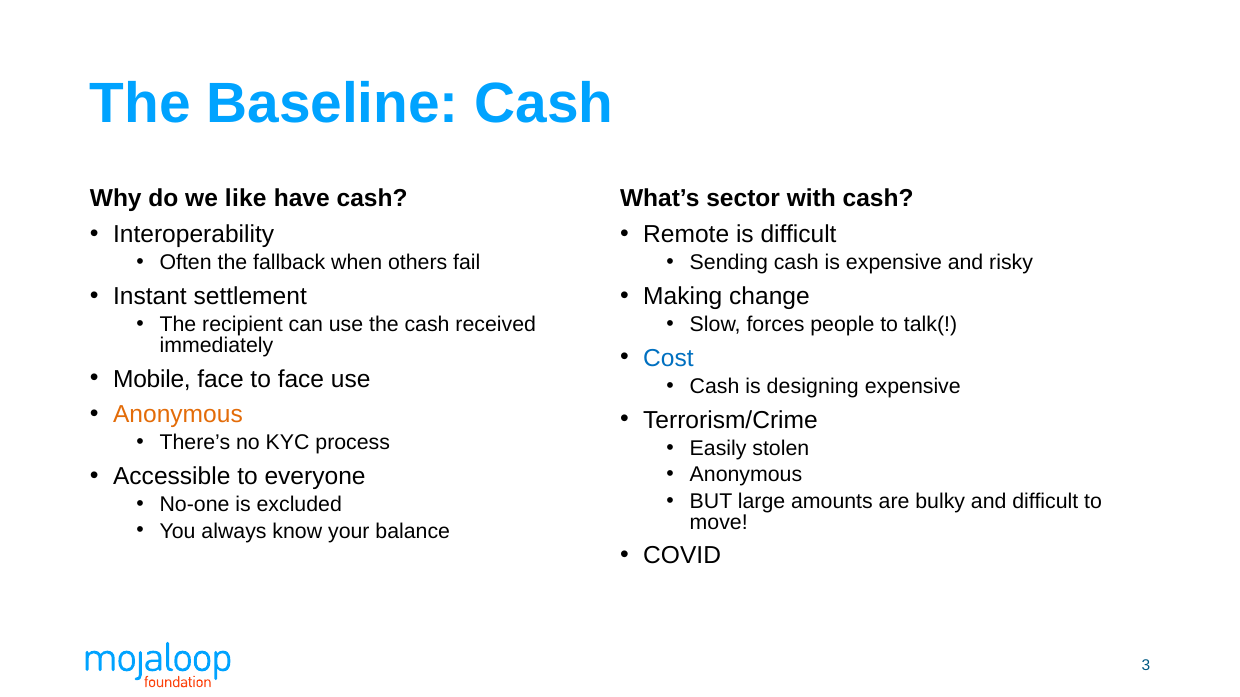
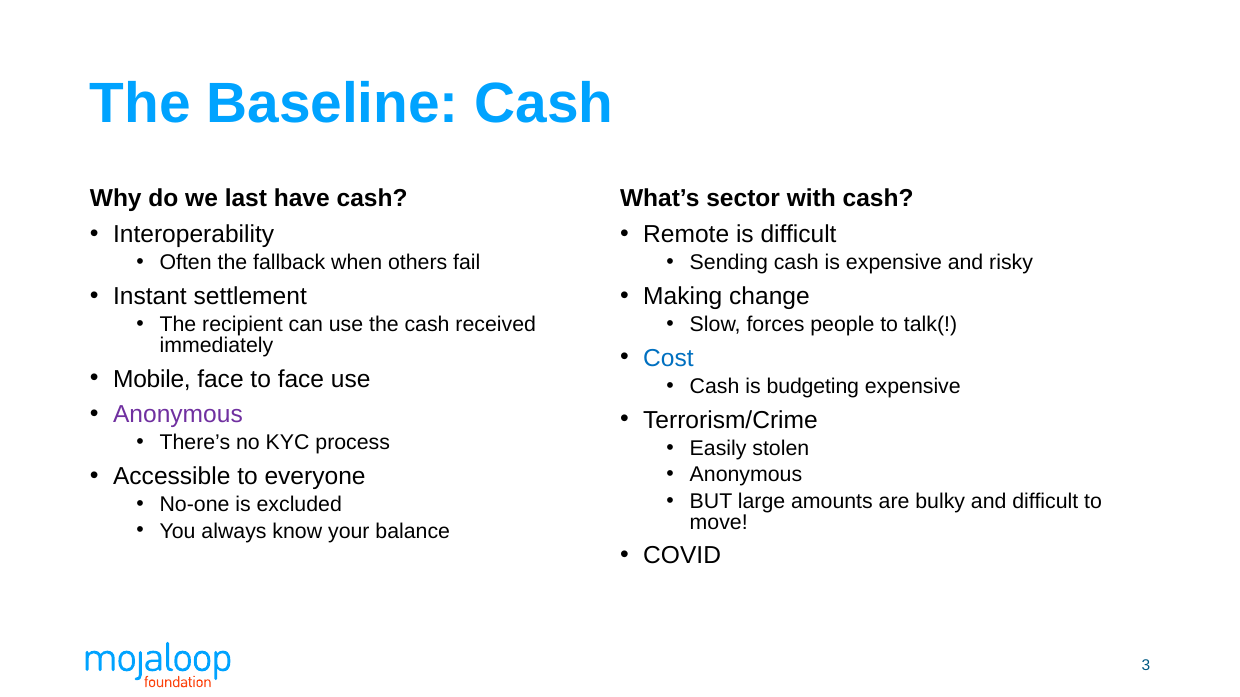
like: like -> last (246, 199)
designing: designing -> budgeting (813, 387)
Anonymous colour: orange -> purple (178, 415)
